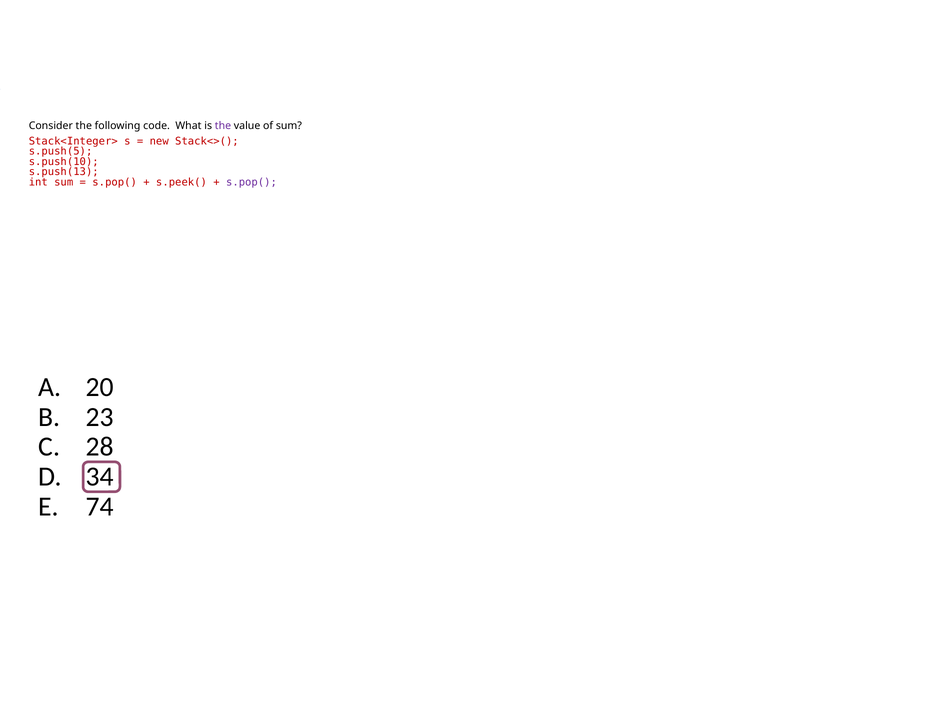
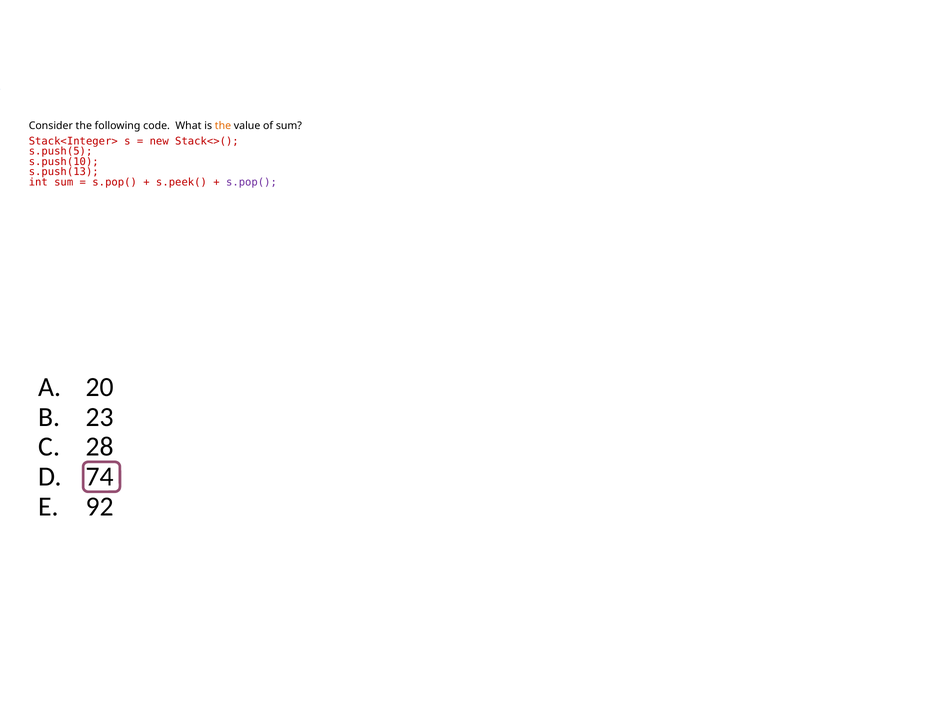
the colour: purple -> orange (223, 126)
34: 34 -> 74 (100, 477)
74: 74 -> 92 (100, 507)
